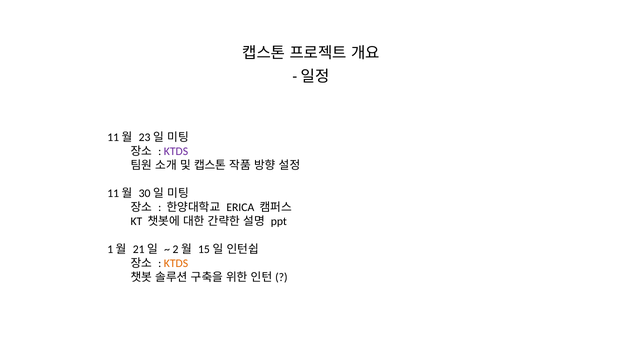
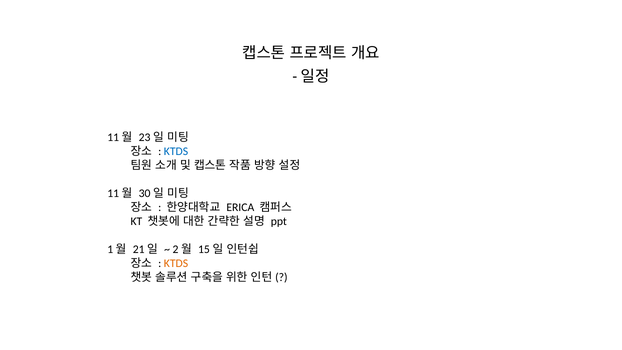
KTDS colour: purple -> blue (176, 151)
